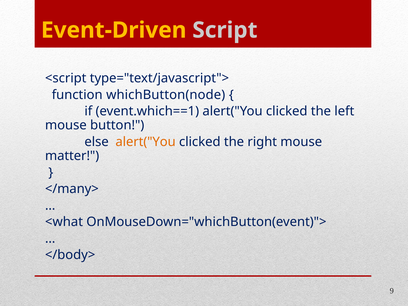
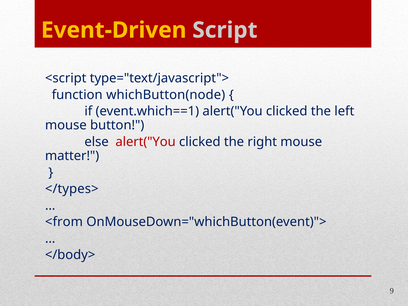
alert("You colour: orange -> red (146, 142)
</many>: </many> -> </types> (72, 189)
<what: <what -> <from (64, 222)
